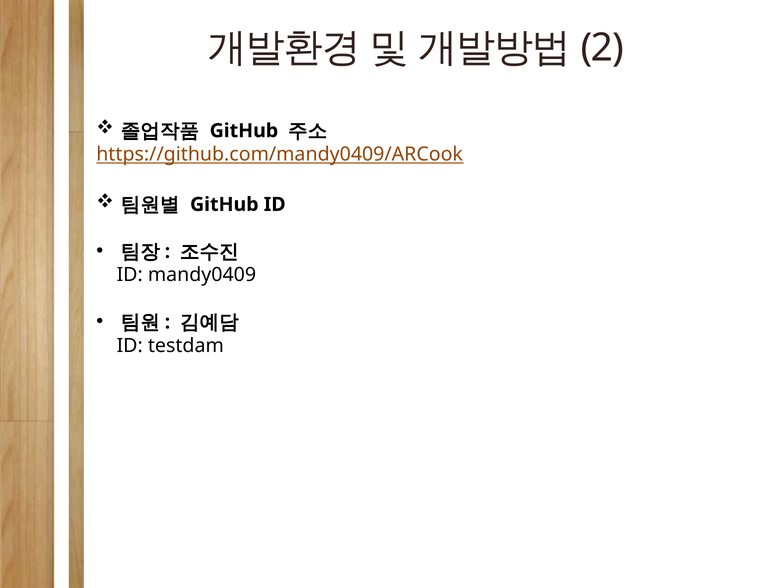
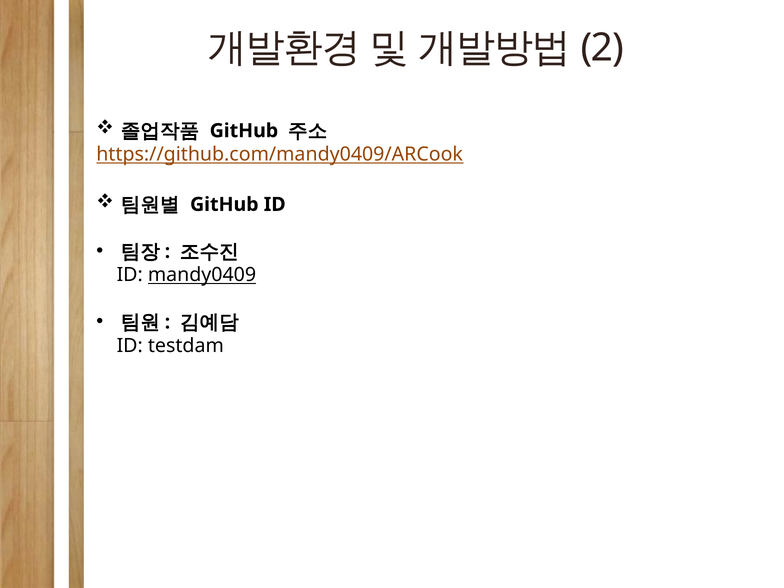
mandy0409 underline: none -> present (202, 275)
